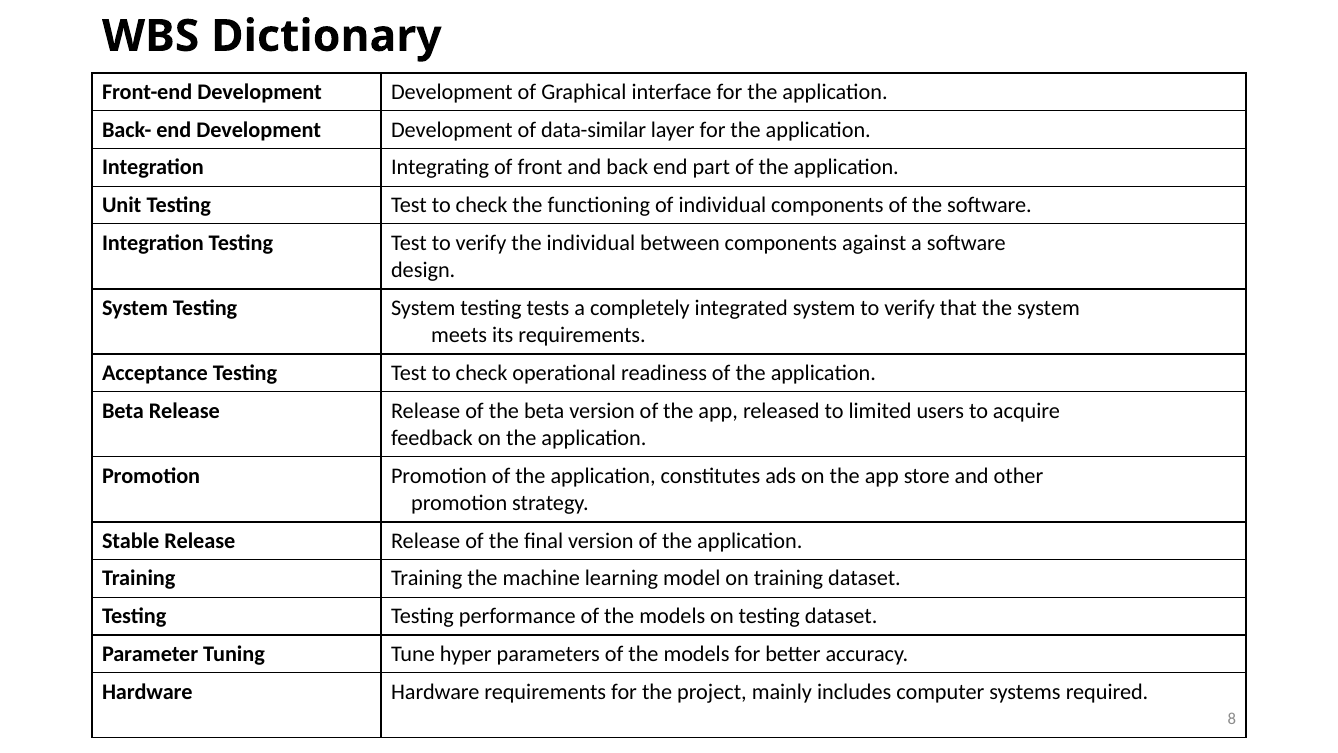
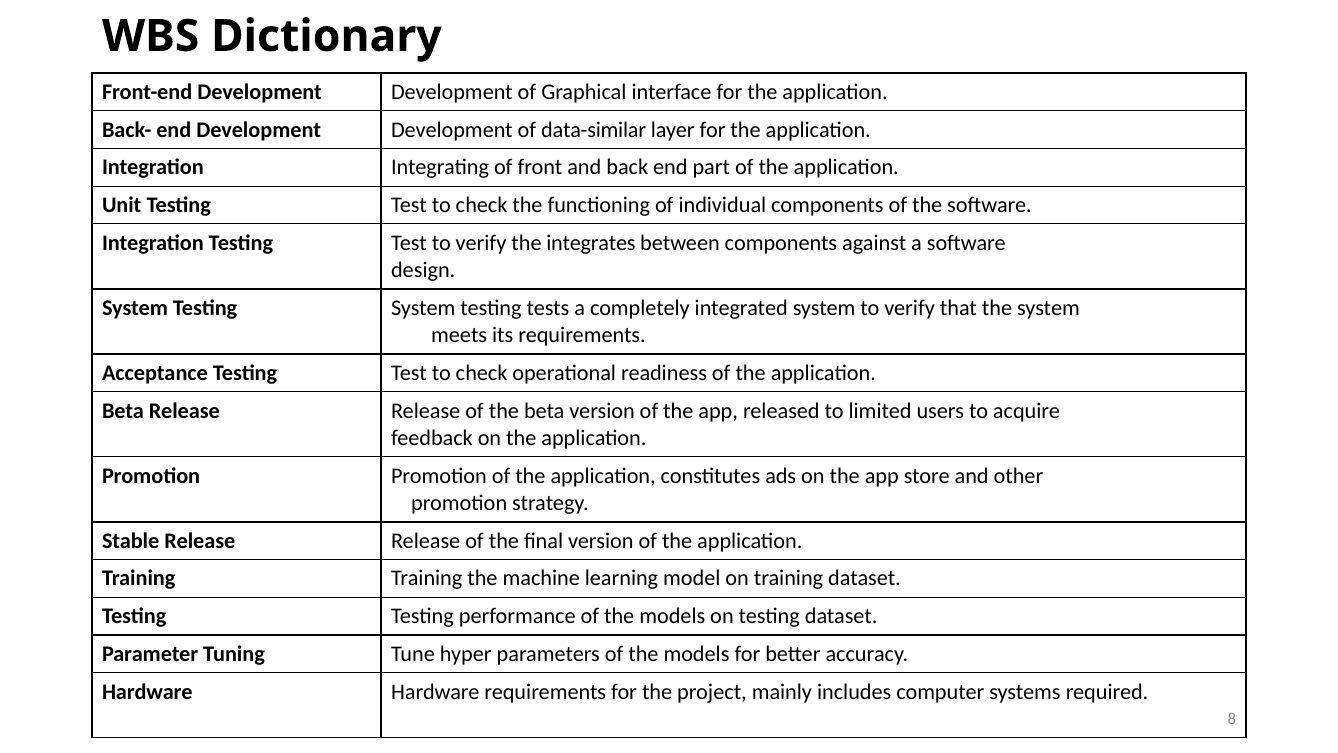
the individual: individual -> integrates (591, 243)
